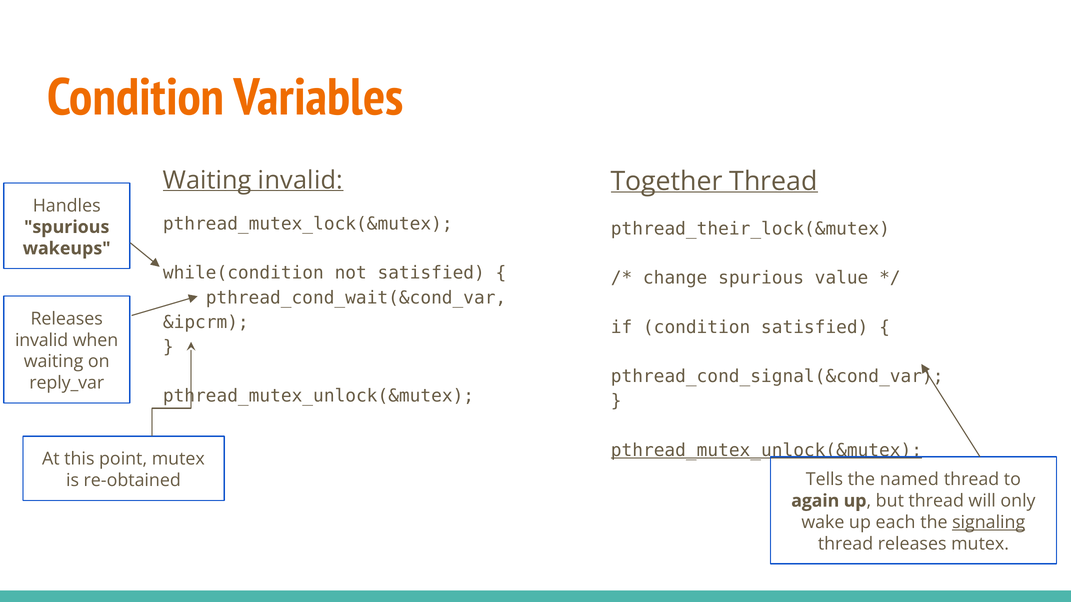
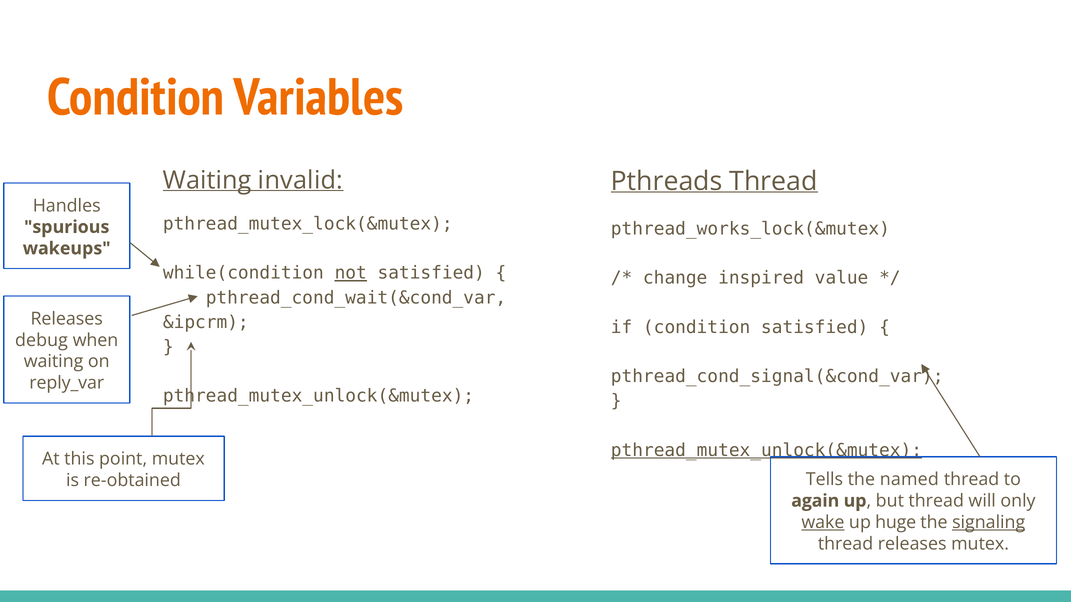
Together: Together -> Pthreads (667, 182)
pthread_their_lock(&mutex: pthread_their_lock(&mutex -> pthread_works_lock(&mutex (750, 229)
not underline: none -> present (351, 273)
change spurious: spurious -> inspired (761, 278)
invalid: invalid -> debug (41, 340)
wake underline: none -> present (823, 523)
each: each -> huge (896, 523)
